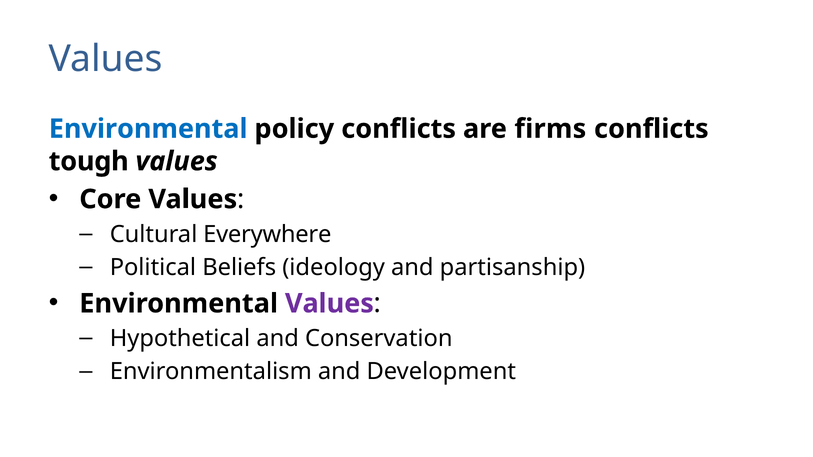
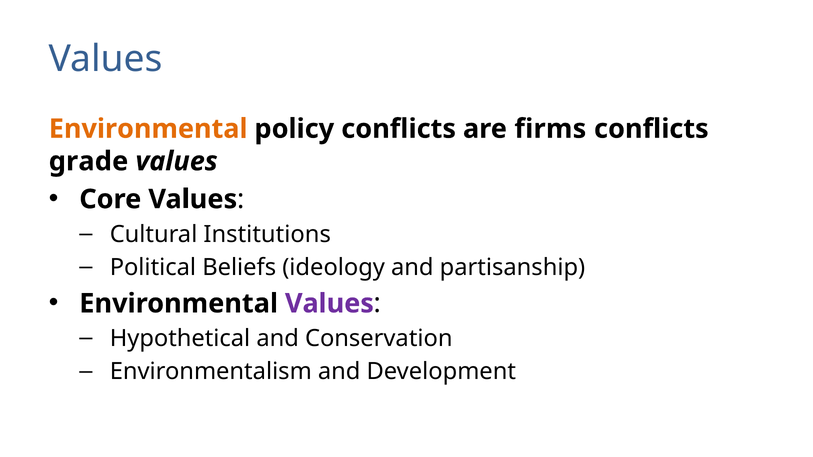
Environmental colour: blue -> orange (148, 129)
tough: tough -> grade (89, 161)
Everywhere: Everywhere -> Institutions (267, 234)
